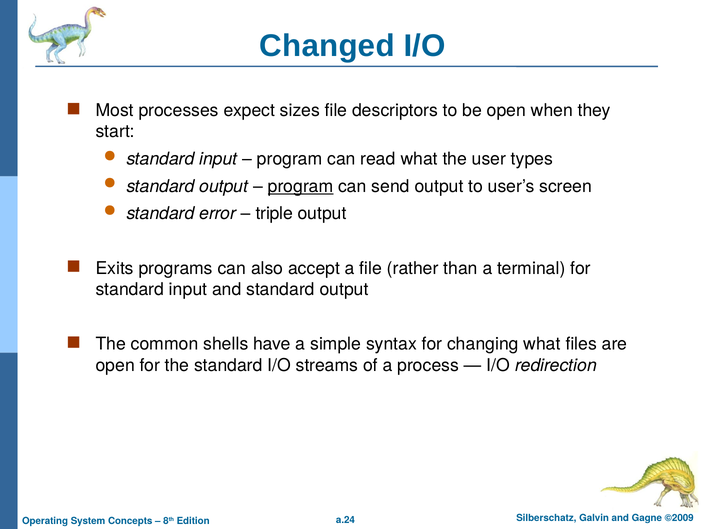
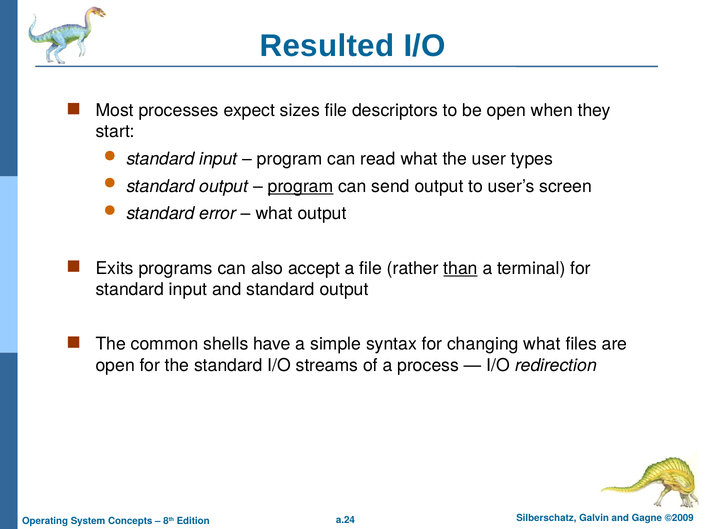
Changed: Changed -> Resulted (327, 46)
triple: triple -> what (274, 214)
than underline: none -> present (461, 268)
